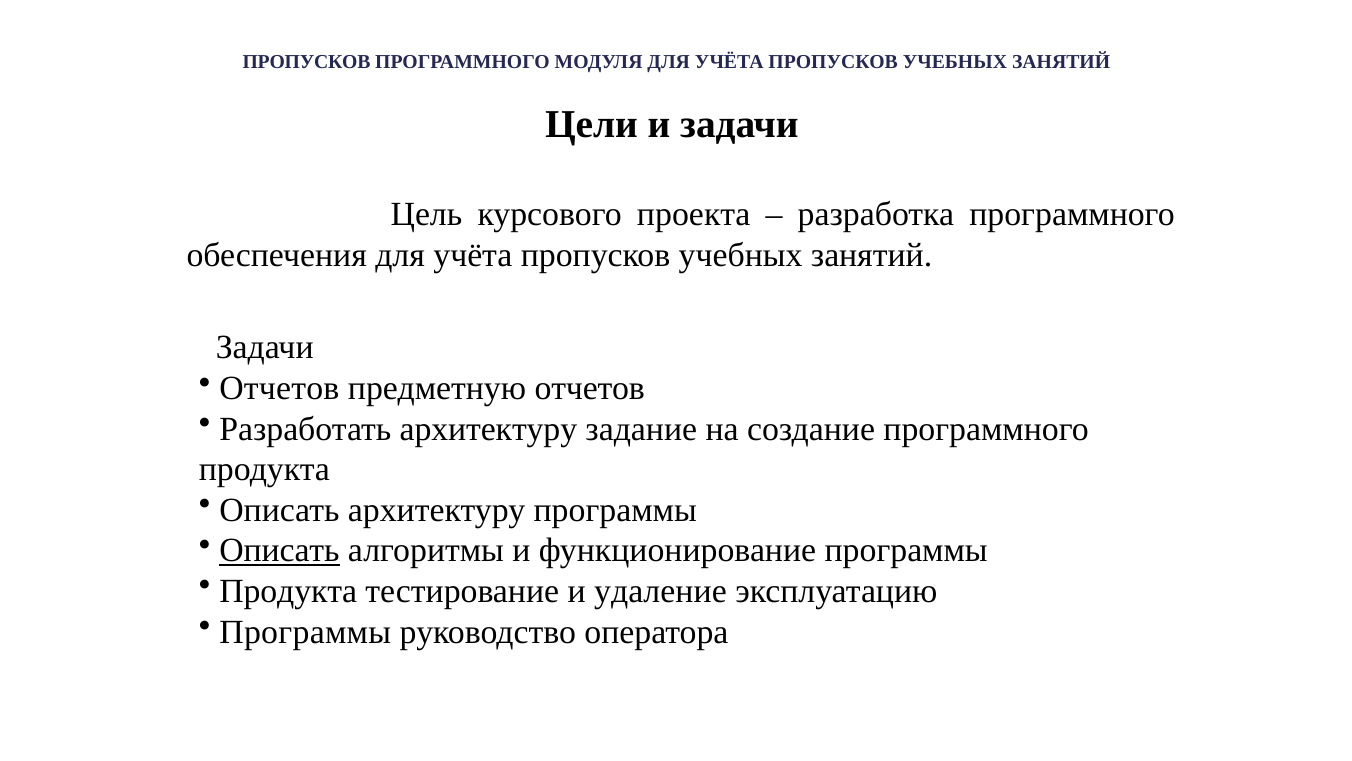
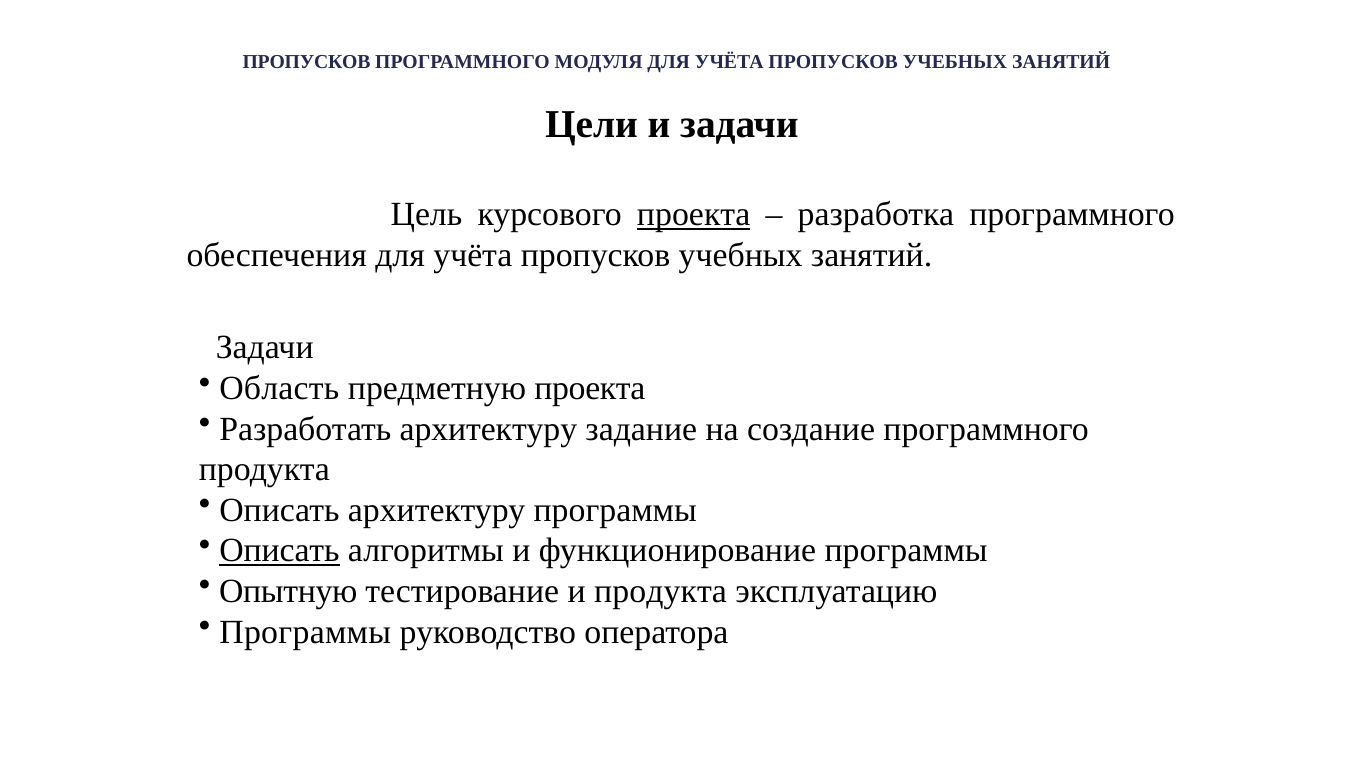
проекта underline: none -> present (694, 214)
Отчетов: Отчетов -> Область (279, 388)
предметную отчетов: отчетов -> проекта (590, 388)
Продукта: Продукта -> Опытную (288, 591)
и удаление: удаление -> продукта (660, 591)
